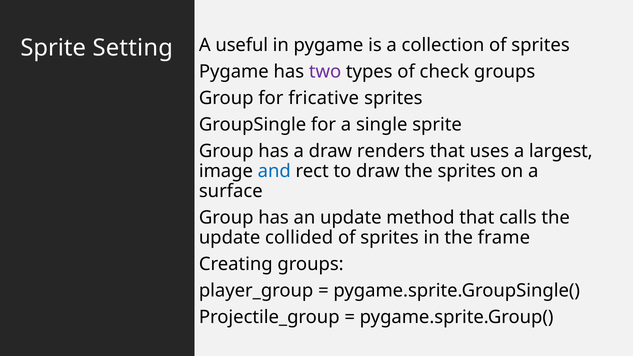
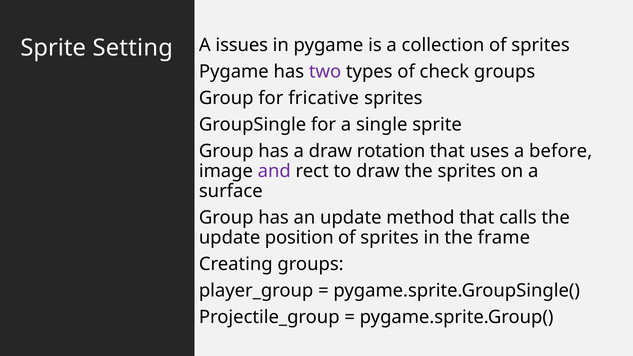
useful: useful -> issues (242, 45)
renders: renders -> rotation (391, 151)
largest: largest -> before (561, 151)
and colour: blue -> purple (274, 171)
collided: collided -> position (299, 238)
